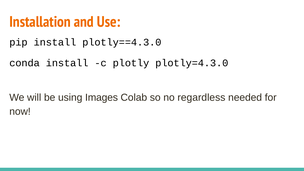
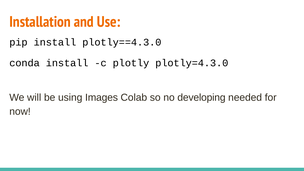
regardless: regardless -> developing (201, 97)
